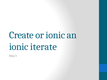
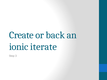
or ionic: ionic -> back (55, 35)
